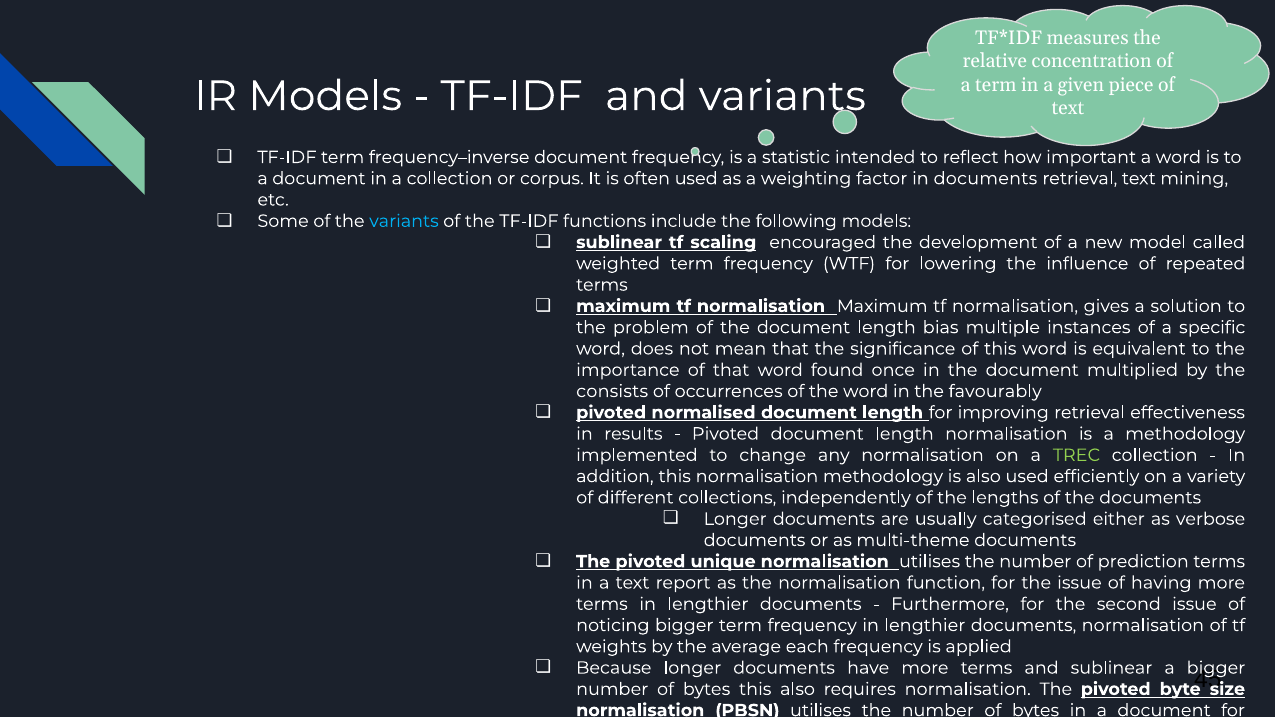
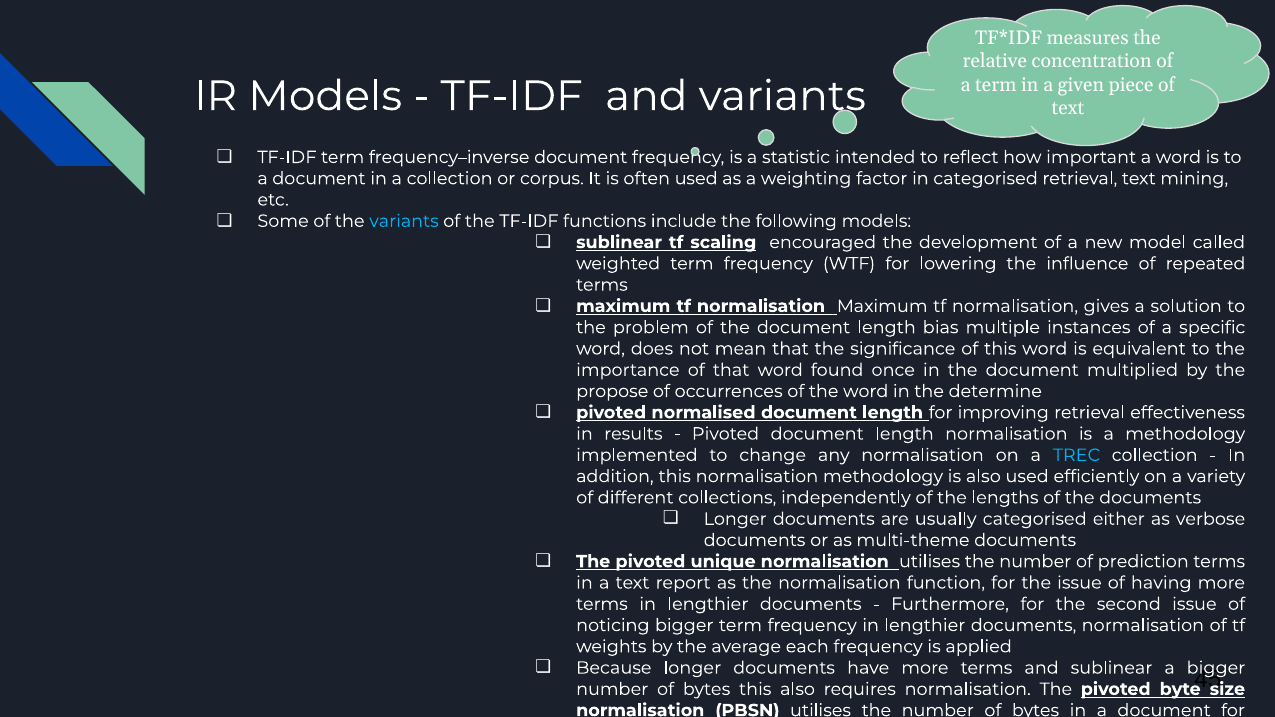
in documents: documents -> categorised (986, 179)
consists: consists -> propose (612, 391)
favourably: favourably -> determine (995, 391)
TREC colour: light green -> light blue (1076, 455)
